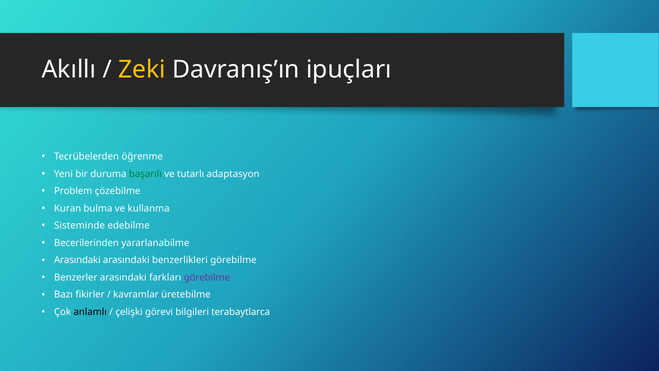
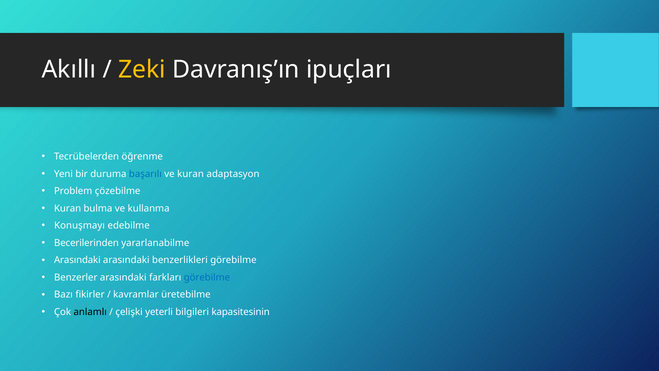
başarılı colour: green -> blue (145, 174)
ve tutarlı: tutarlı -> kuran (191, 174)
Sisteminde: Sisteminde -> Konuşmayı (80, 225)
görebilme colour: purple -> blue (207, 277)
görevi: görevi -> yeterli (159, 312)
terabaytlarca: terabaytlarca -> kapasitesinin (241, 312)
